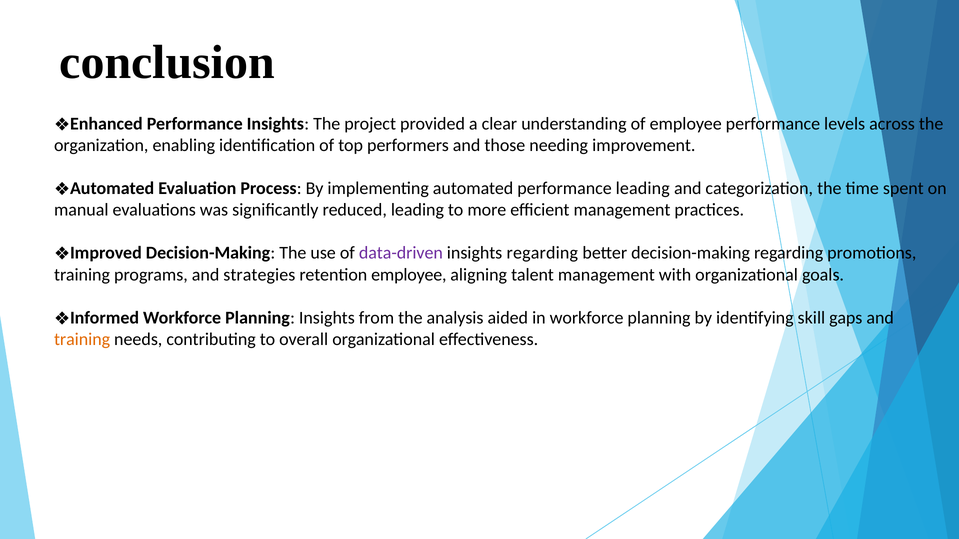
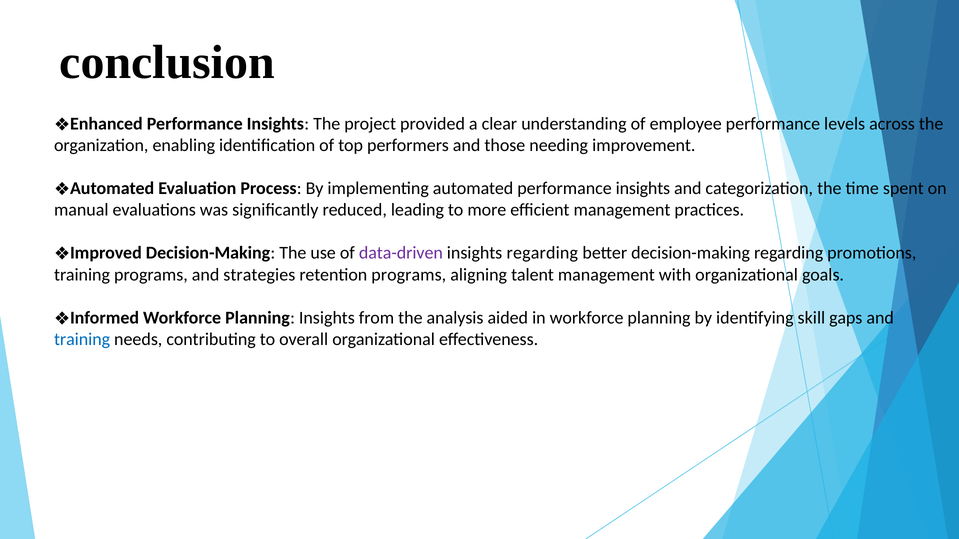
automated performance leading: leading -> insights (643, 189)
retention employee: employee -> programs (409, 275)
training colour: orange -> blue (82, 340)
